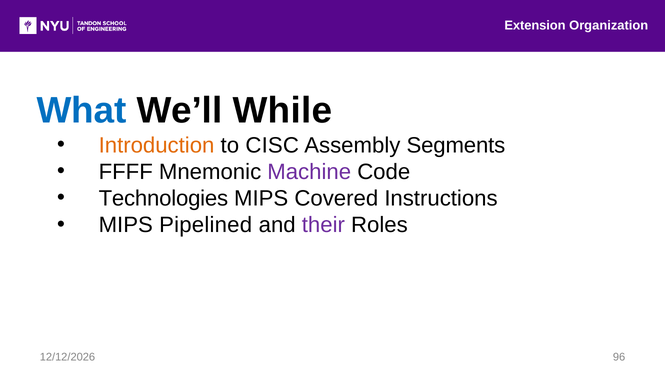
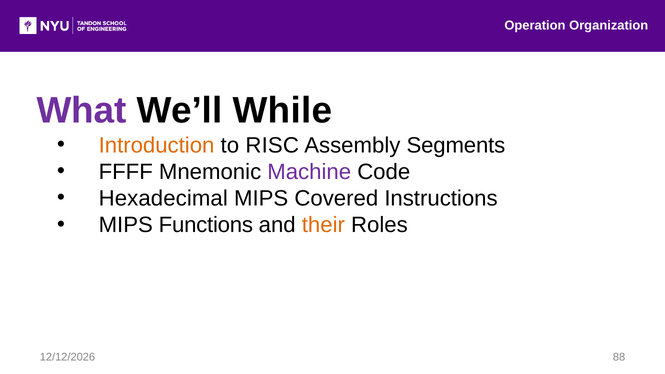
Extension: Extension -> Operation (535, 25)
What colour: blue -> purple (82, 111)
CISC: CISC -> RISC (272, 145)
Technologies: Technologies -> Hexadecimal (163, 198)
Pipelined: Pipelined -> Functions (206, 225)
their colour: purple -> orange (323, 225)
96: 96 -> 88 (619, 357)
